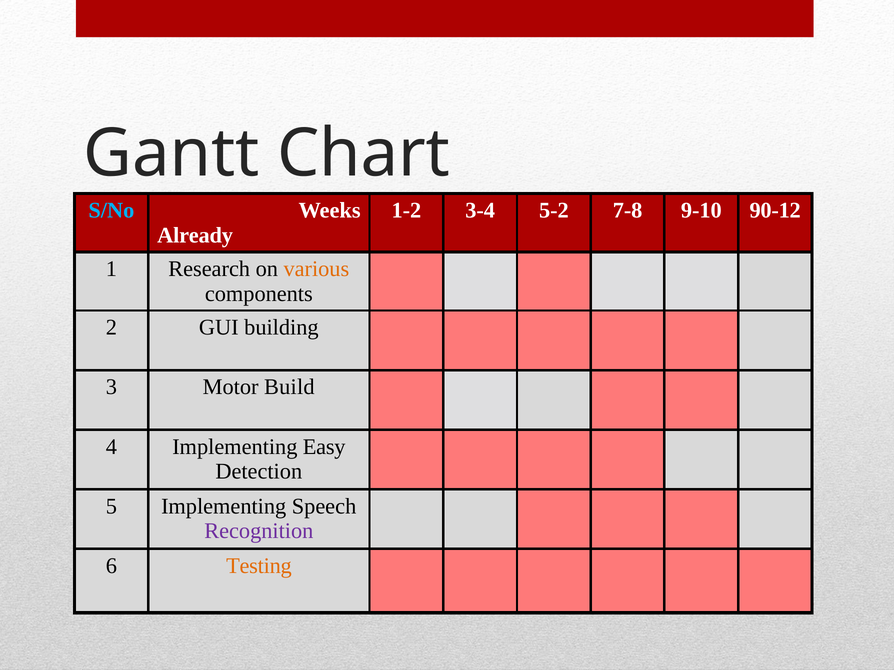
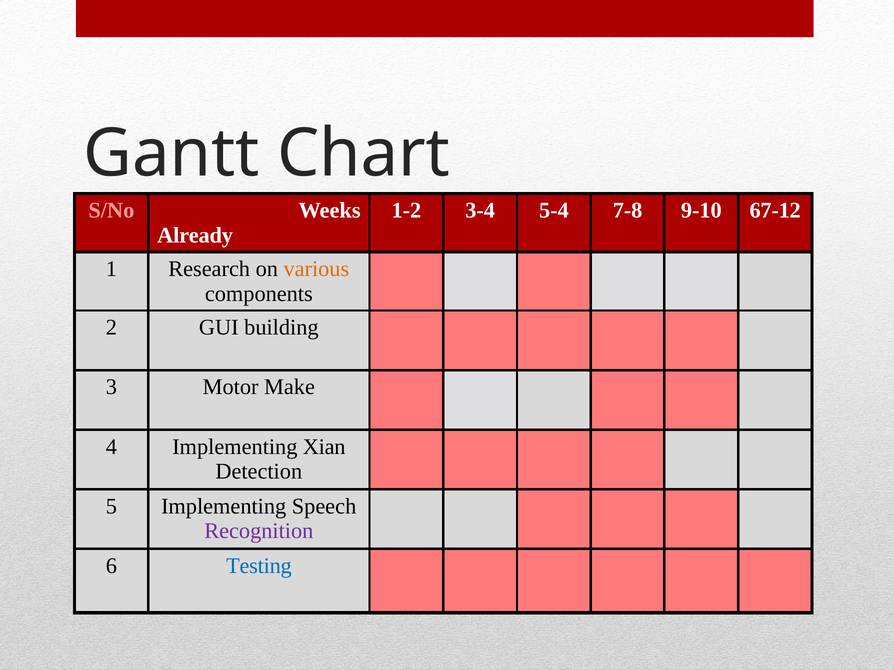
S/No colour: light blue -> pink (111, 211)
5-2: 5-2 -> 5-4 (554, 211)
90-12: 90-12 -> 67-12 (775, 211)
Build: Build -> Make (289, 387)
Easy: Easy -> Xian (324, 447)
Testing colour: orange -> blue (259, 566)
